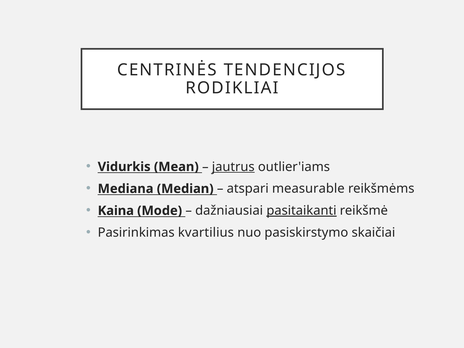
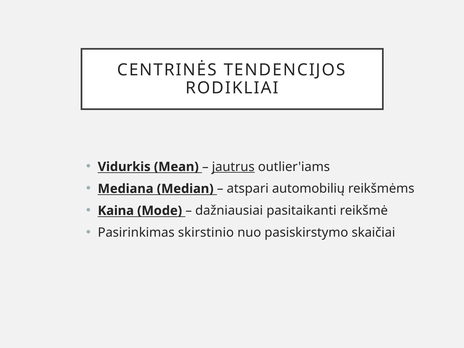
measurable: measurable -> automobilių (308, 189)
pasitaikanti underline: present -> none (301, 211)
kvartilius: kvartilius -> skirstinio (206, 233)
